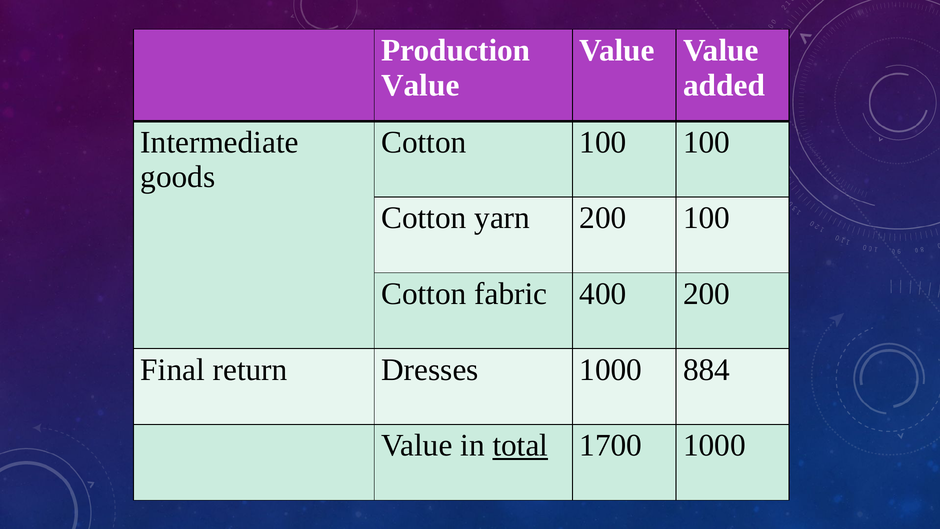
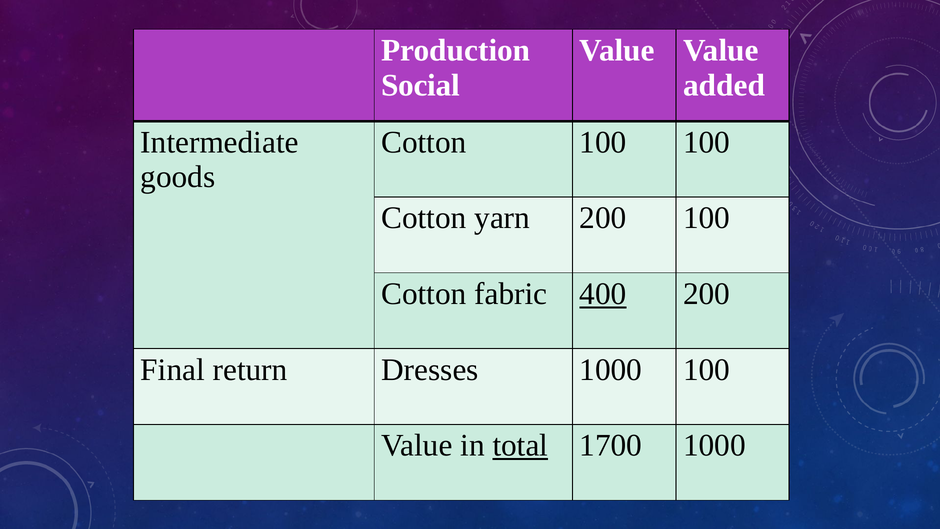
Value: Value -> Social (420, 85)
400 underline: none -> present (603, 294)
1000 884: 884 -> 100 (707, 370)
